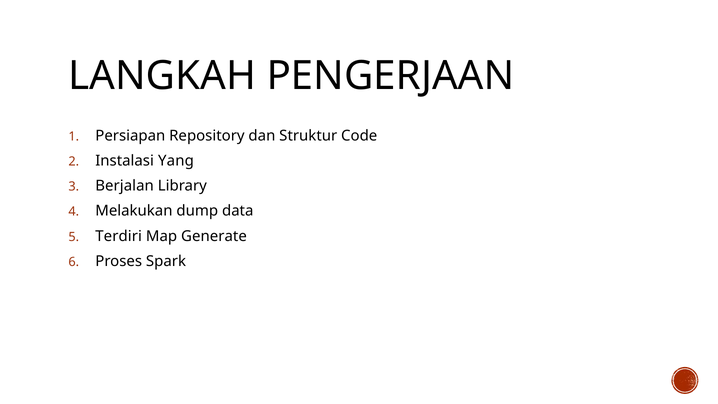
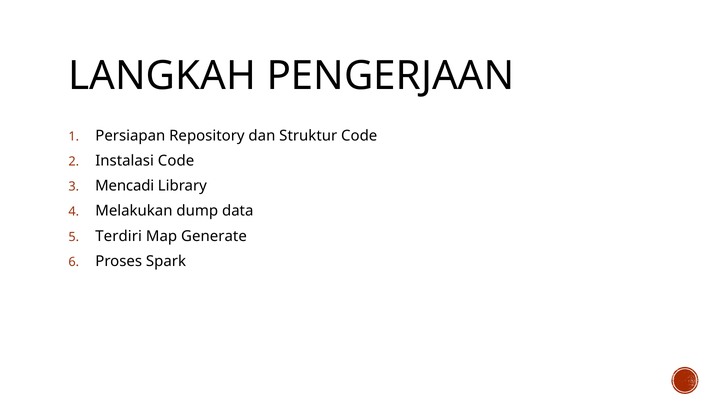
Instalasi Yang: Yang -> Code (176, 161)
Berjalan: Berjalan -> Mencadi (125, 186)
